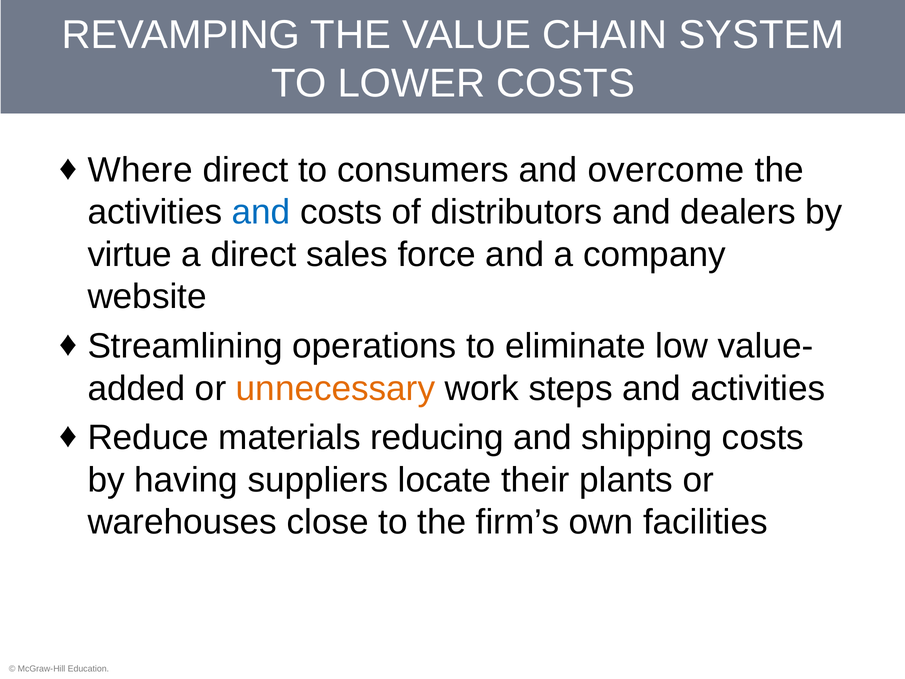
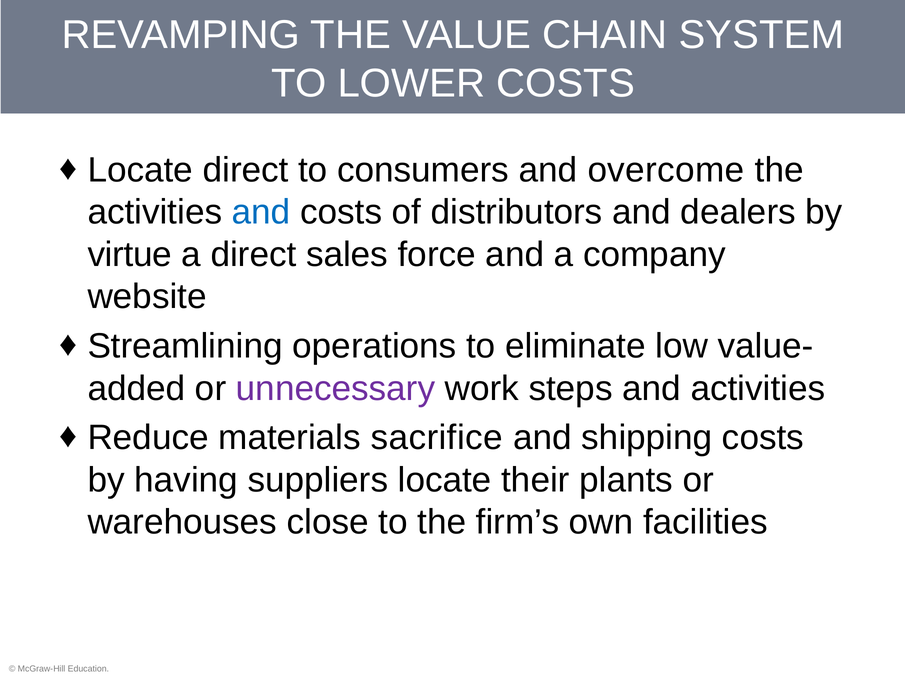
Where: Where -> Locate (140, 170)
unnecessary colour: orange -> purple (336, 388)
reducing: reducing -> sacrifice (437, 438)
